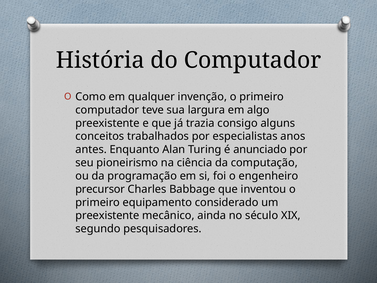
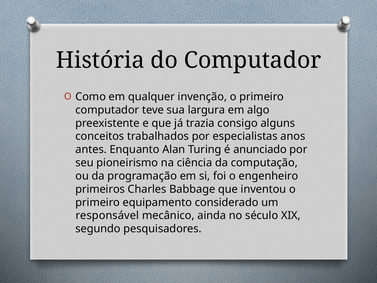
precursor: precursor -> primeiros (100, 189)
preexistente: preexistente -> responsável (107, 215)
